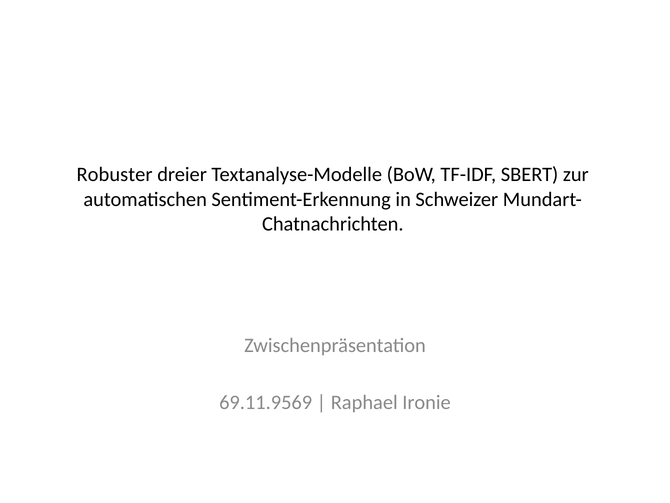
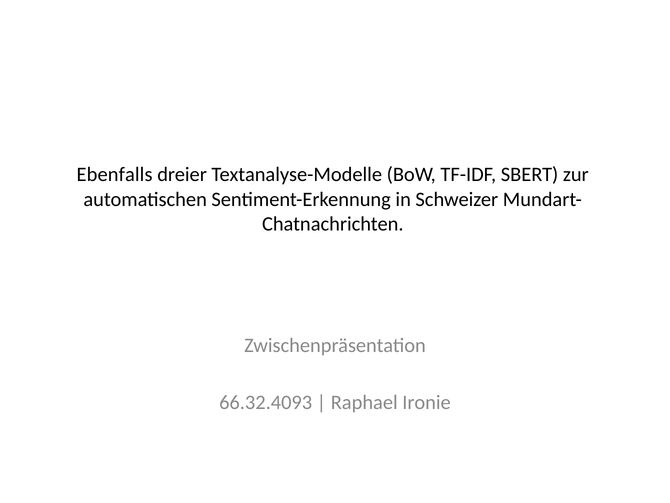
Robuster: Robuster -> Ebenfalls (115, 175)
69.11.9569: 69.11.9569 -> 66.32.4093 (266, 402)
